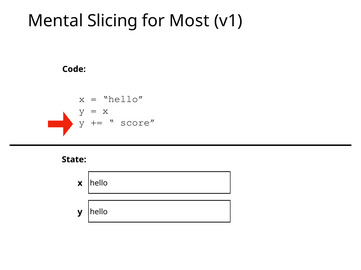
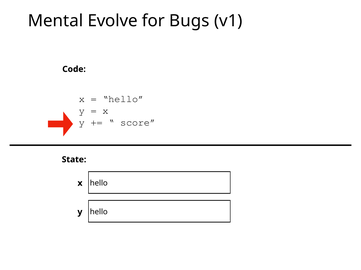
Slicing: Slicing -> Evolve (113, 21)
Most: Most -> Bugs (189, 21)
